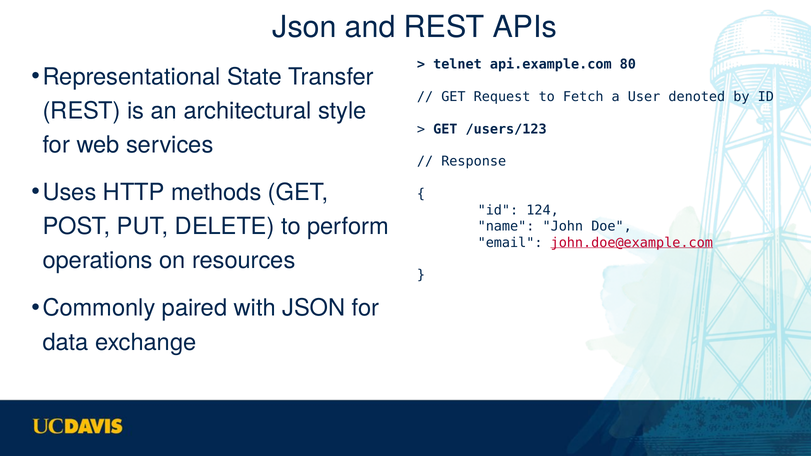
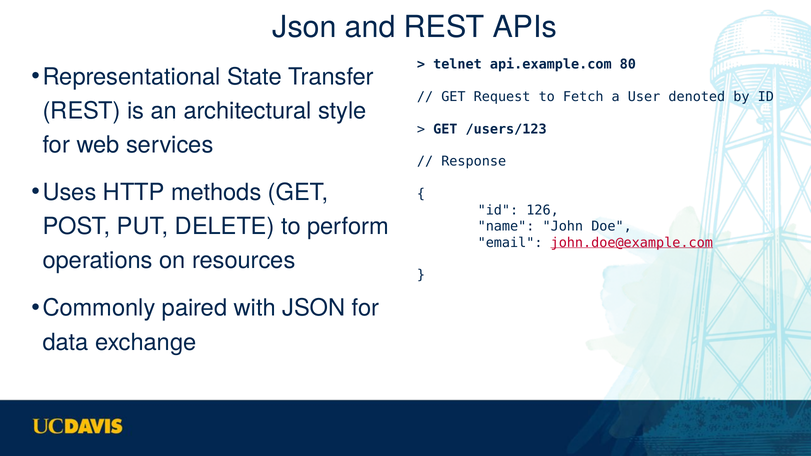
124: 124 -> 126 (543, 210)
